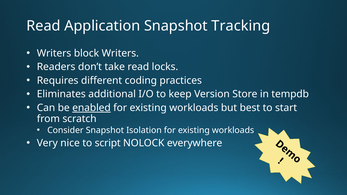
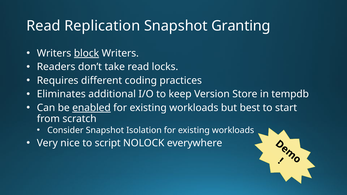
Application: Application -> Replication (102, 26)
Tracking: Tracking -> Granting (241, 26)
block underline: none -> present (86, 53)
